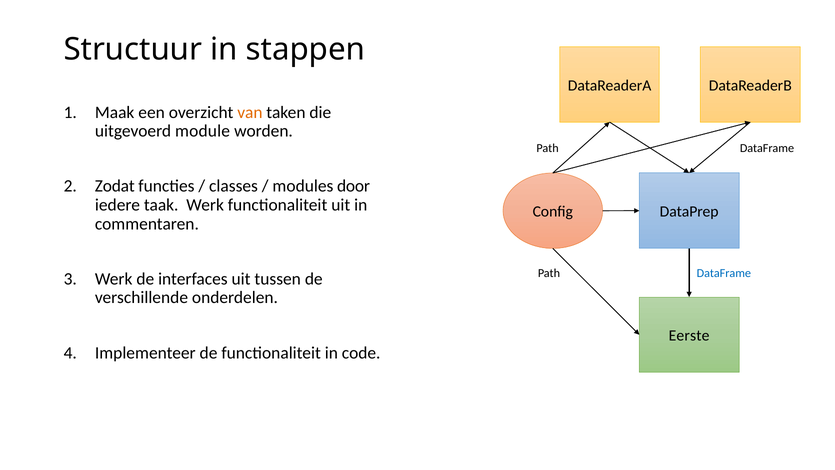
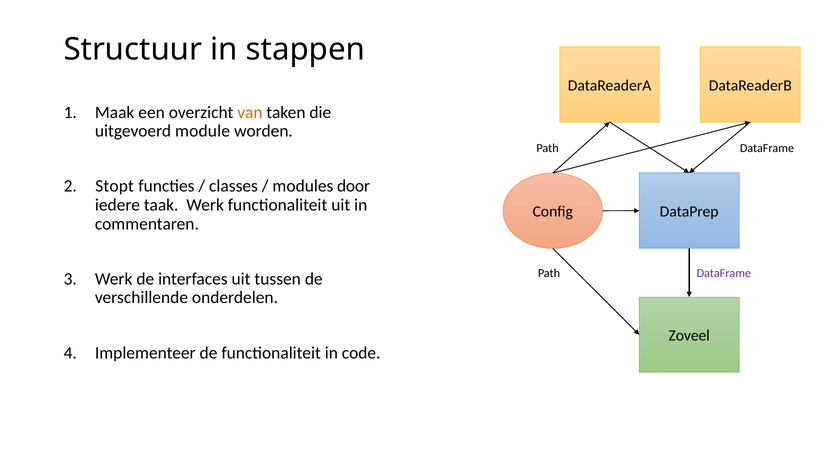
Zodat: Zodat -> Stopt (115, 186)
DataFrame colour: blue -> purple (724, 273)
Eerste: Eerste -> Zoveel (689, 336)
